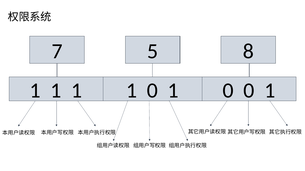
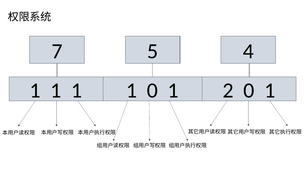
8: 8 -> 4 (248, 51)
0 1 0: 0 -> 2 (228, 91)
